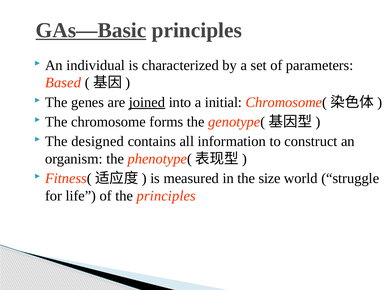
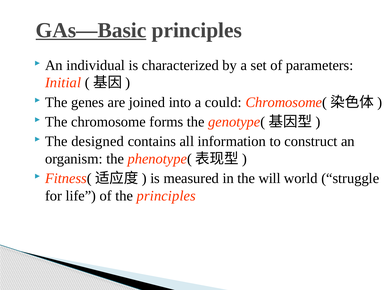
Based: Based -> Initial (63, 83)
joined underline: present -> none (147, 102)
initial: initial -> could (223, 102)
size: size -> will (270, 178)
